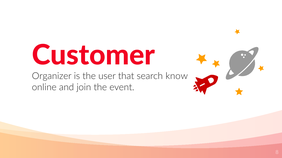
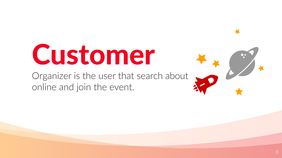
know: know -> about (177, 76)
